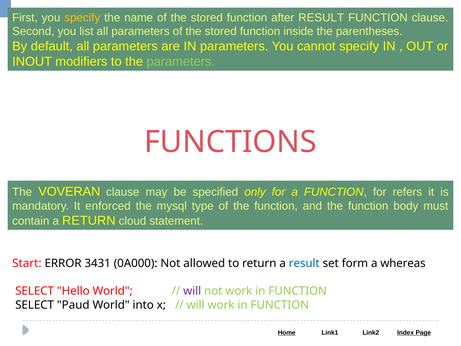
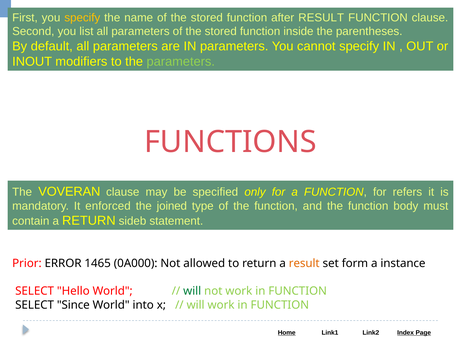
mysql: mysql -> joined (172, 206)
cloud: cloud -> sideb (132, 221)
Start: Start -> Prior (27, 263)
3431: 3431 -> 1465 (98, 263)
result colour: blue -> orange (304, 263)
whereas: whereas -> instance (403, 263)
will colour: purple -> green (192, 291)
Paud: Paud -> Since (73, 305)
